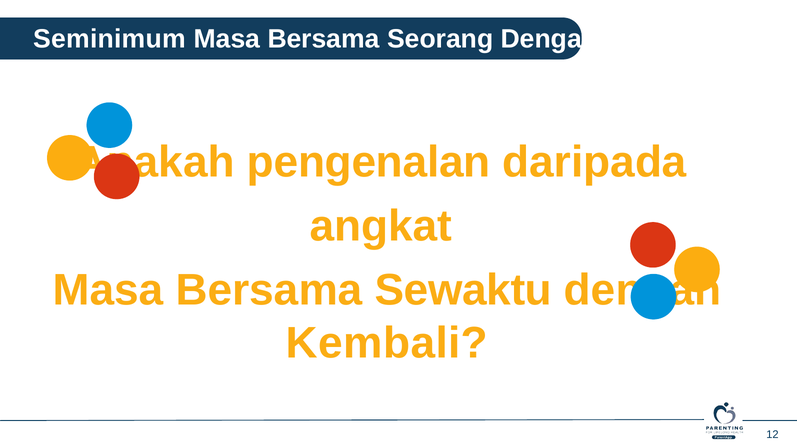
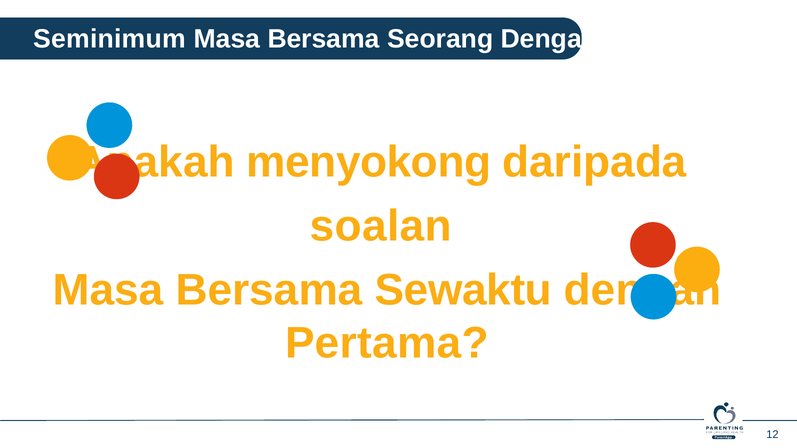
pengenalan: pengenalan -> menyokong (369, 162)
angkat: angkat -> soalan (381, 226)
Kembali: Kembali -> Pertama (387, 344)
